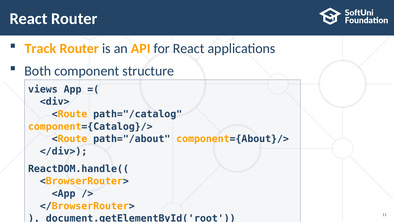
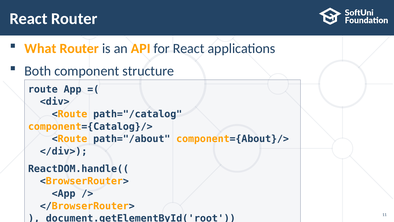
Track: Track -> What (40, 49)
views: views -> route (43, 89)
